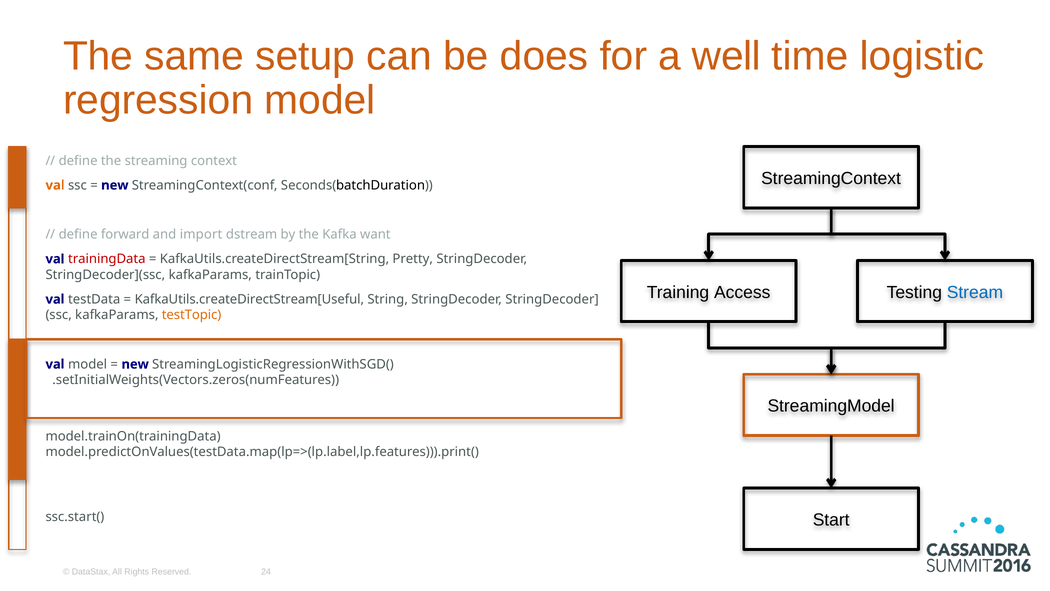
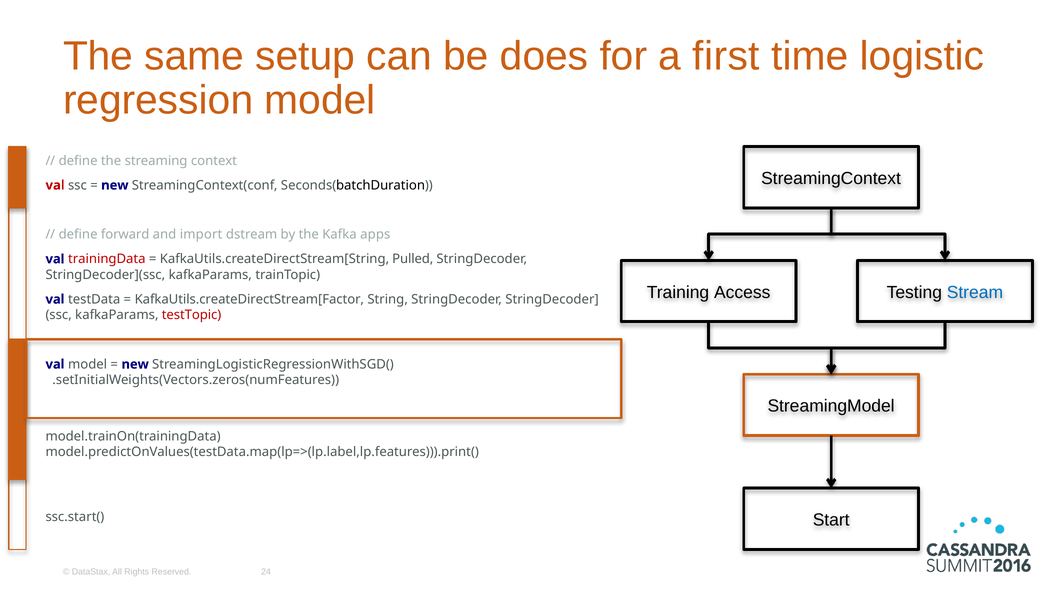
well: well -> first (726, 56)
val colour: orange -> red (55, 185)
want: want -> apps (375, 234)
Pretty: Pretty -> Pulled (413, 259)
KafkaUtils.createDirectStream[Useful: KafkaUtils.createDirectStream[Useful -> KafkaUtils.createDirectStream[Factor (249, 299)
testTopic colour: orange -> red (192, 315)
